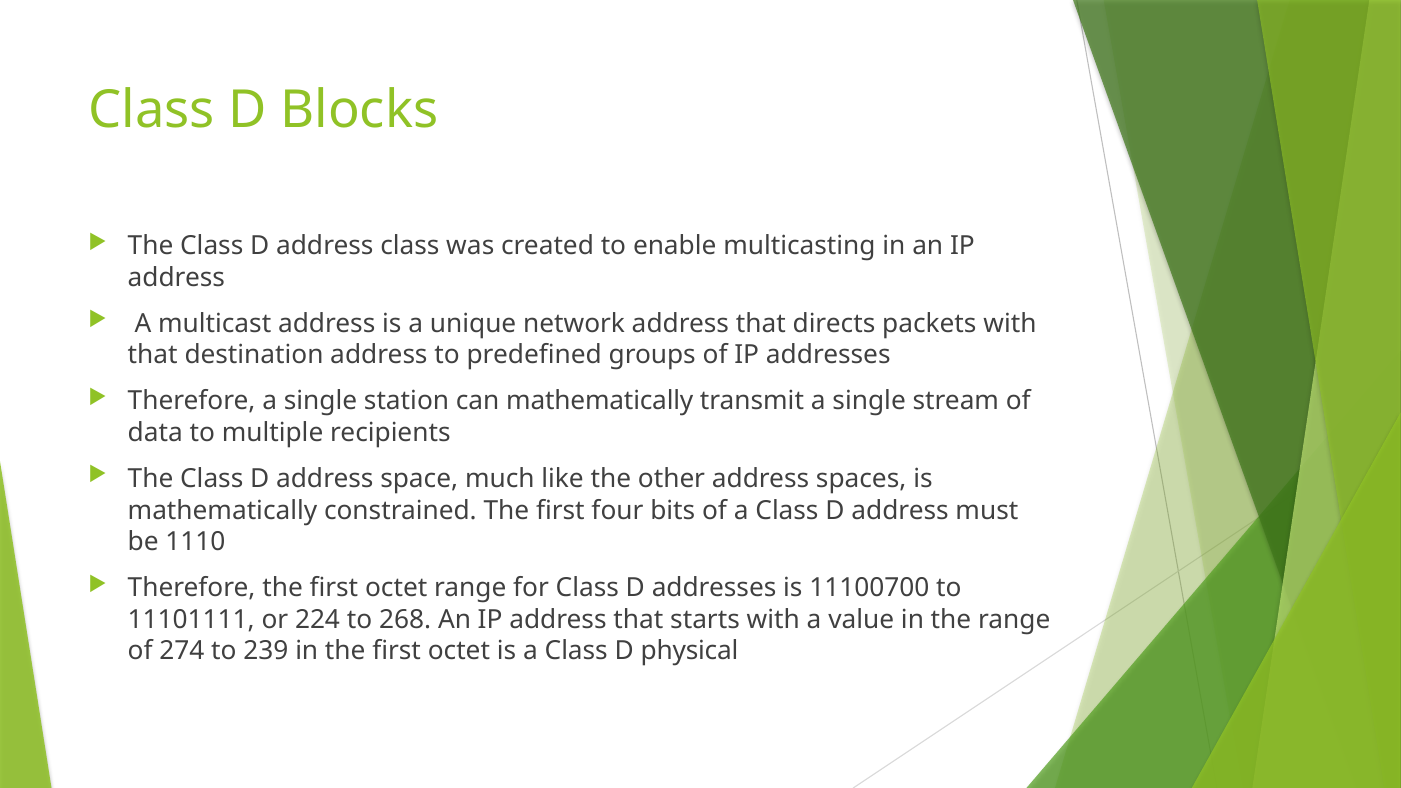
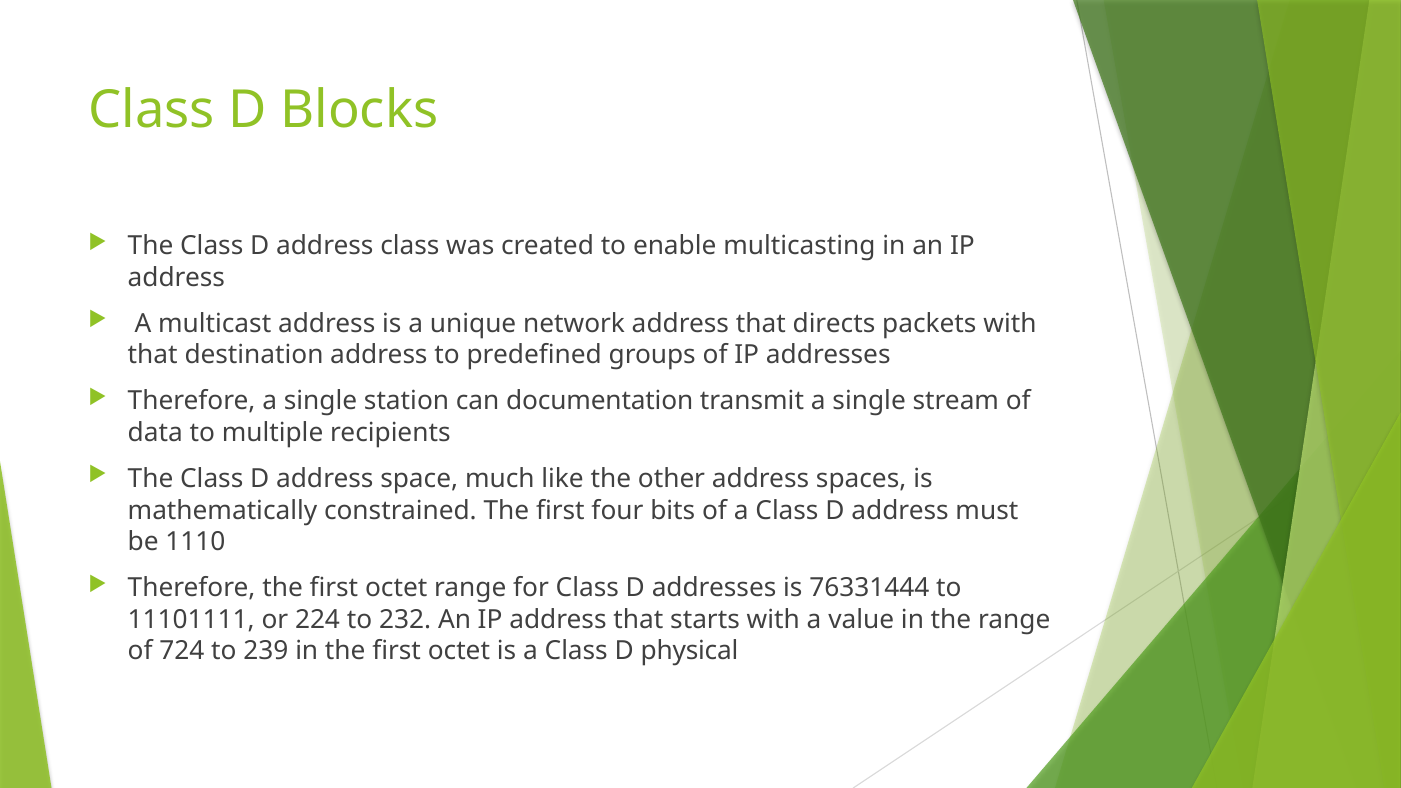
can mathematically: mathematically -> documentation (600, 401)
11100700: 11100700 -> 76331444 (869, 588)
268: 268 -> 232 (405, 620)
274: 274 -> 724 (182, 651)
